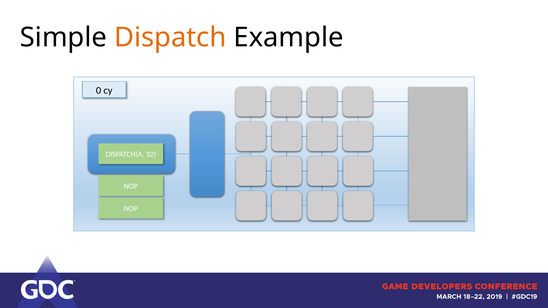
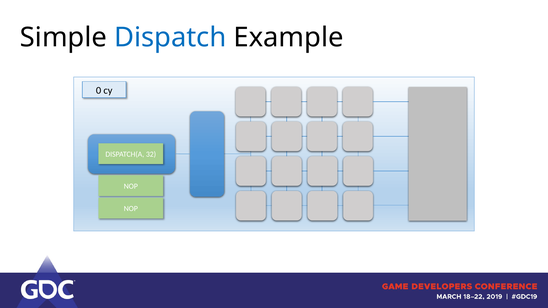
Dispatch colour: orange -> blue (170, 38)
